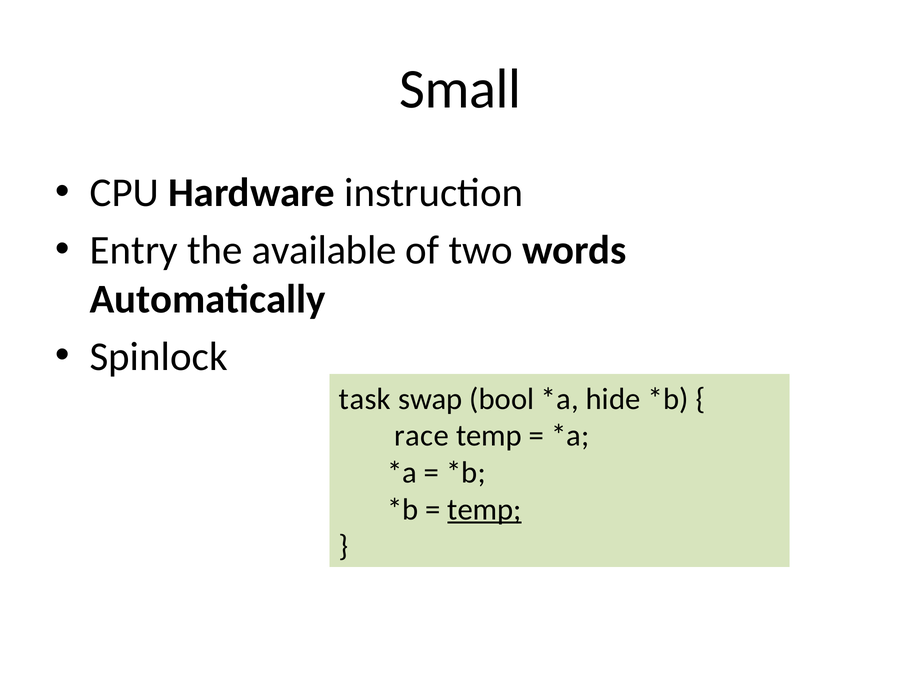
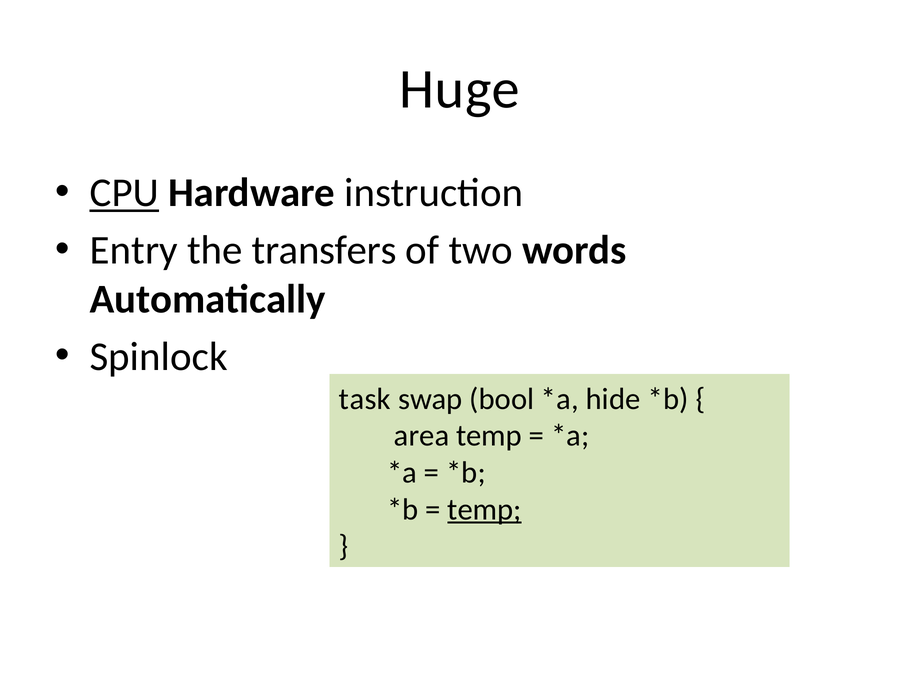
Small: Small -> Huge (460, 89)
CPU underline: none -> present (124, 193)
available: available -> transfers (324, 250)
race: race -> area (422, 436)
